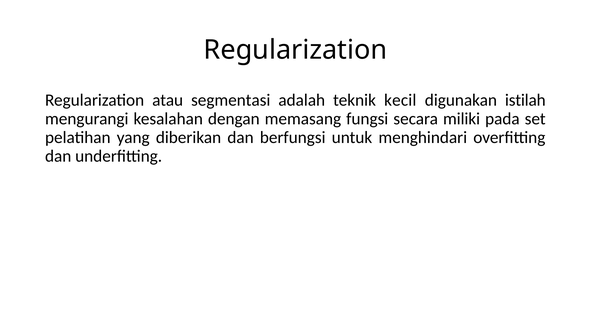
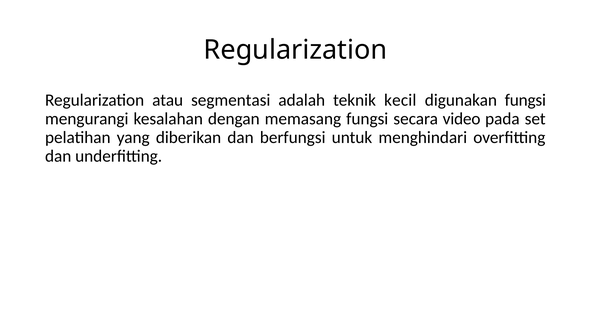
digunakan istilah: istilah -> fungsi (525, 100)
miliki: miliki -> video (462, 119)
